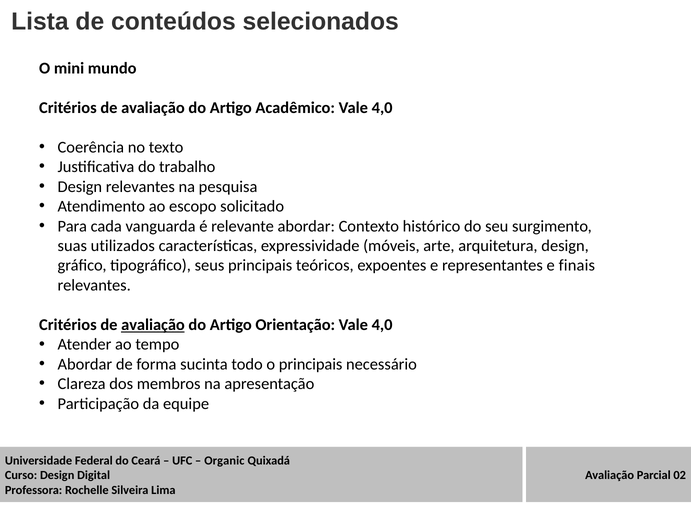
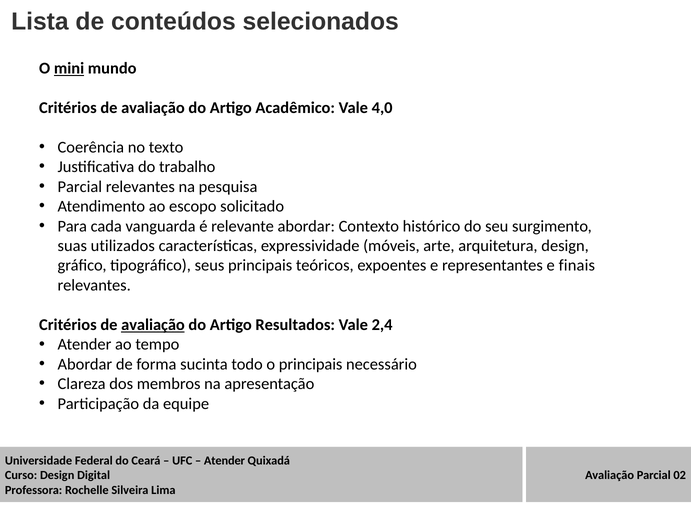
mini underline: none -> present (69, 68)
Design: Design -> Parcial (80, 187)
Orientação: Orientação -> Resultados (295, 325)
4,0: 4,0 -> 2,4 (382, 325)
Organic: Organic -> Atender (224, 461)
